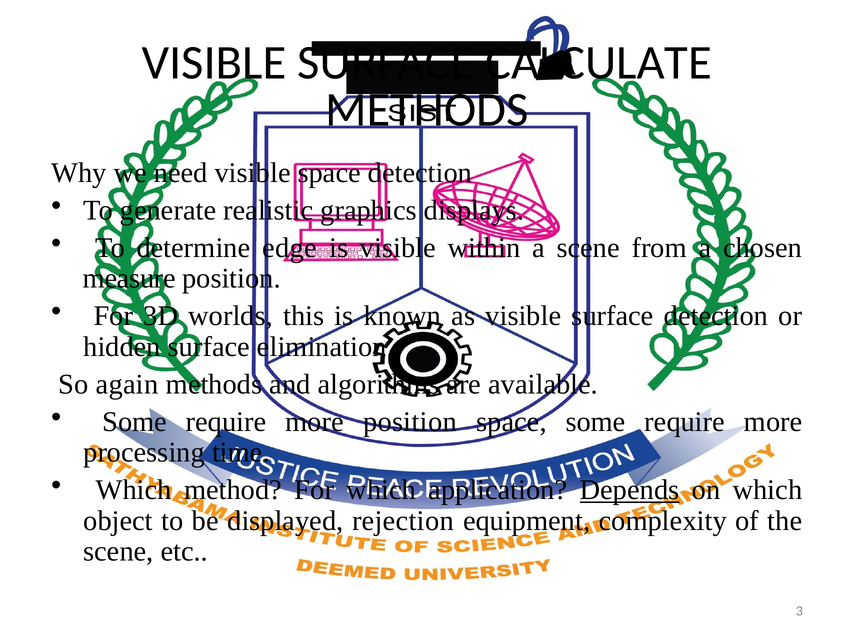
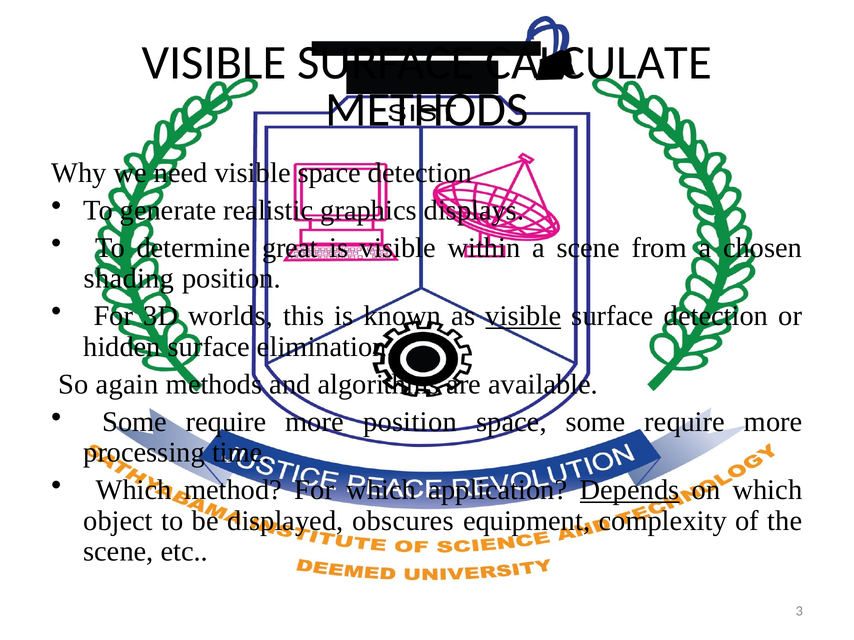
edge: edge -> great (290, 248)
measure: measure -> shading (129, 279)
visible underline: none -> present (523, 316)
rejection: rejection -> obscures (403, 521)
